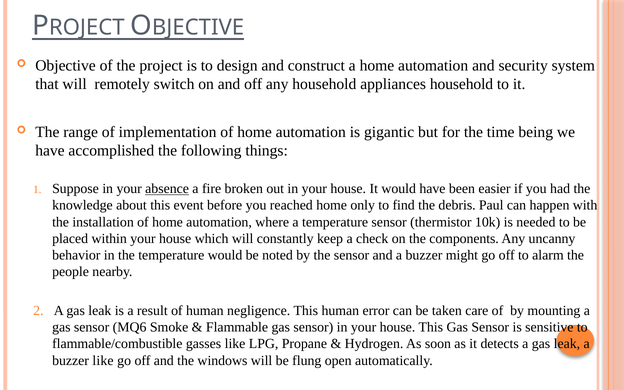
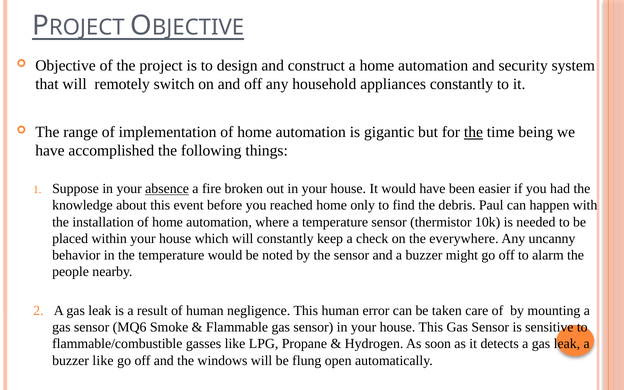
appliances household: household -> constantly (462, 84)
the underline: none -> present (473, 132)
components: components -> everywhere (464, 239)
